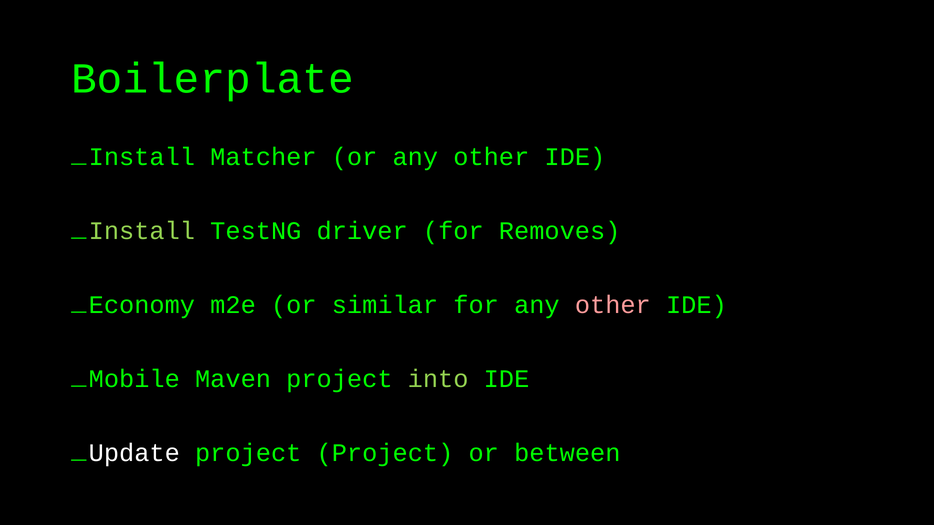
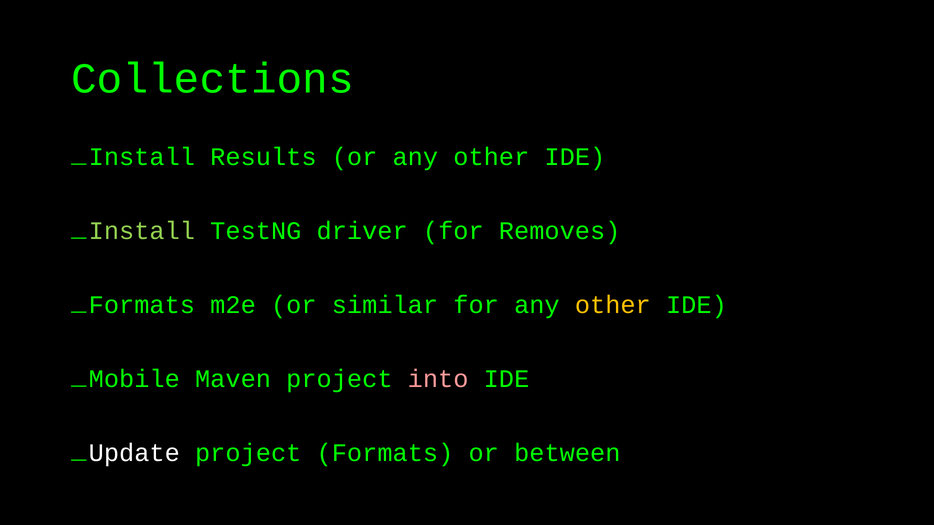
Boilerplate: Boilerplate -> Collections (213, 78)
Matcher: Matcher -> Results (263, 157)
Economy: Economy -> Formats (142, 305)
other colour: pink -> yellow (613, 305)
into colour: light green -> pink (438, 379)
project Project: Project -> Formats (385, 453)
